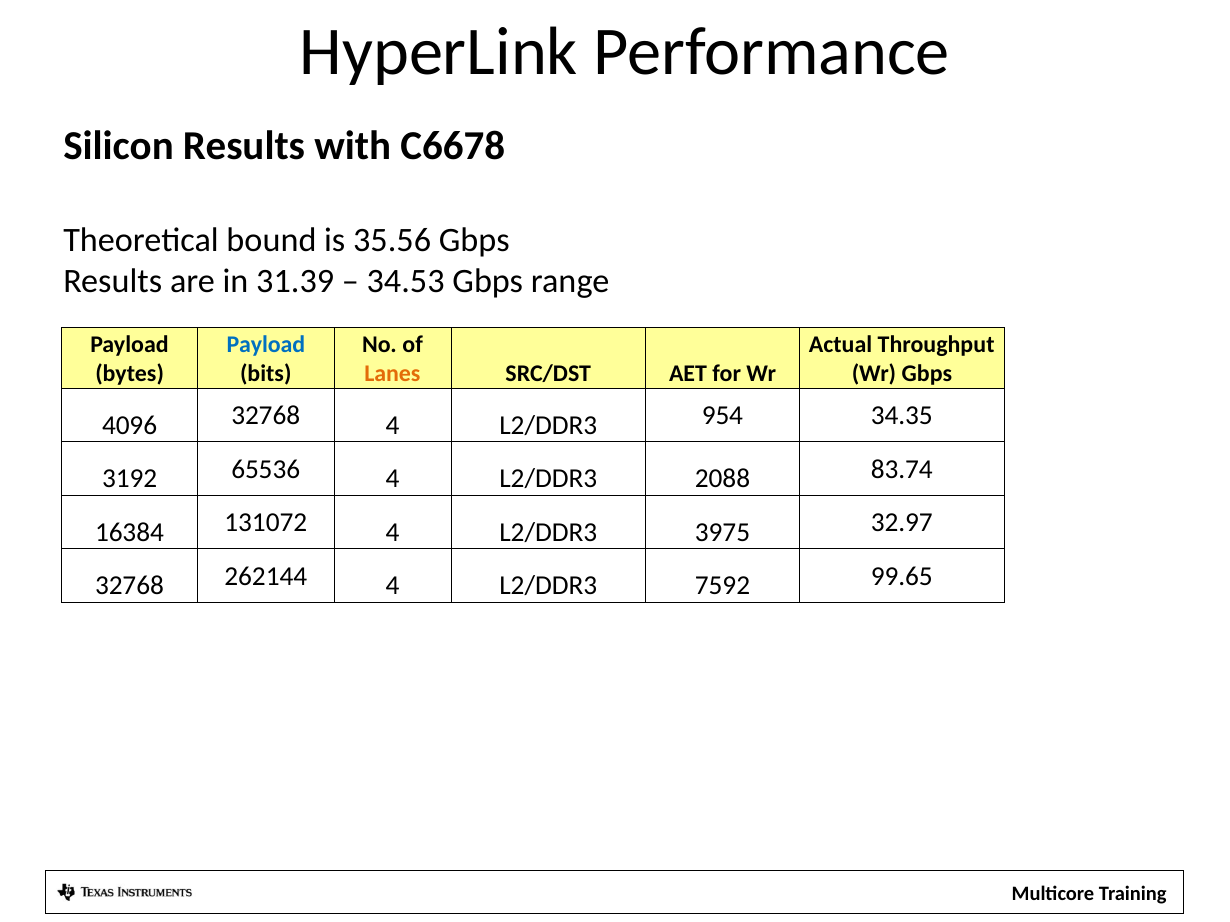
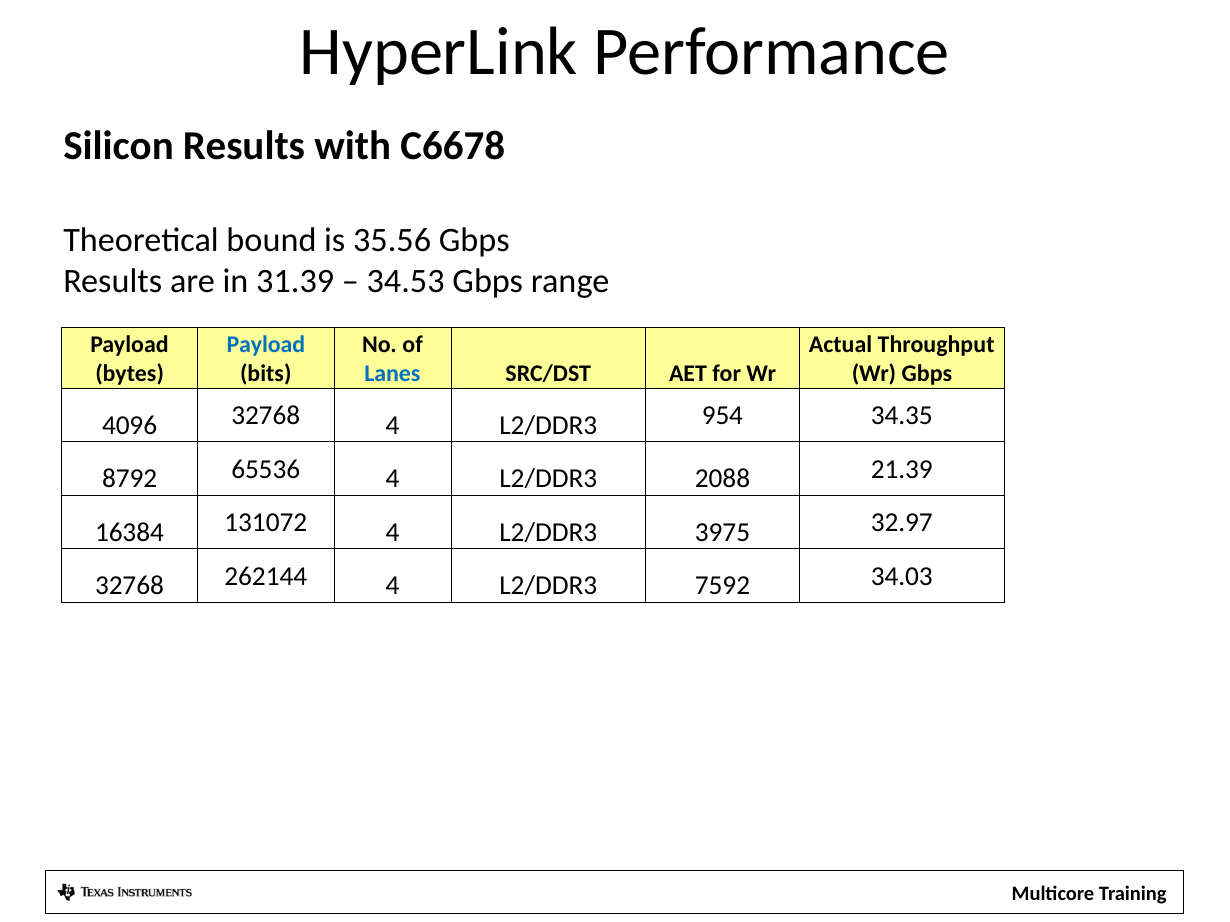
Lanes colour: orange -> blue (392, 374)
3192: 3192 -> 8792 (130, 479)
83.74: 83.74 -> 21.39 (902, 470)
99.65: 99.65 -> 34.03 (902, 577)
